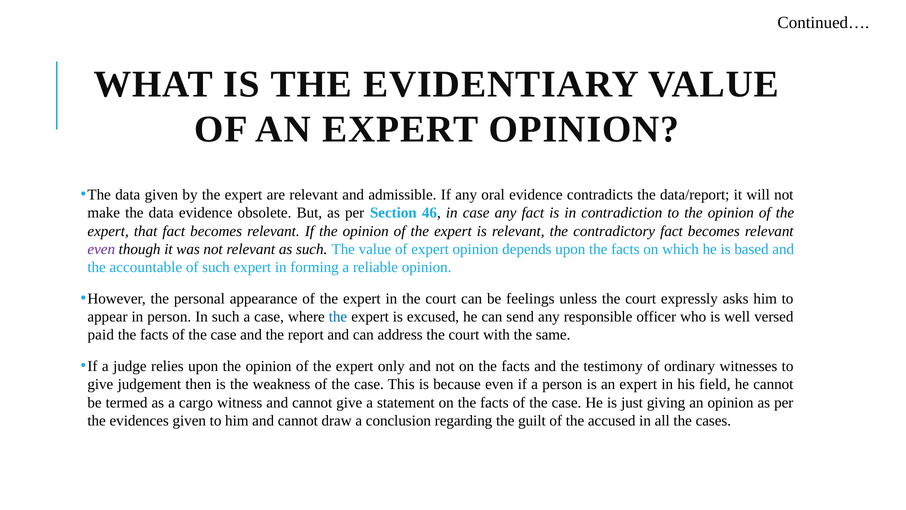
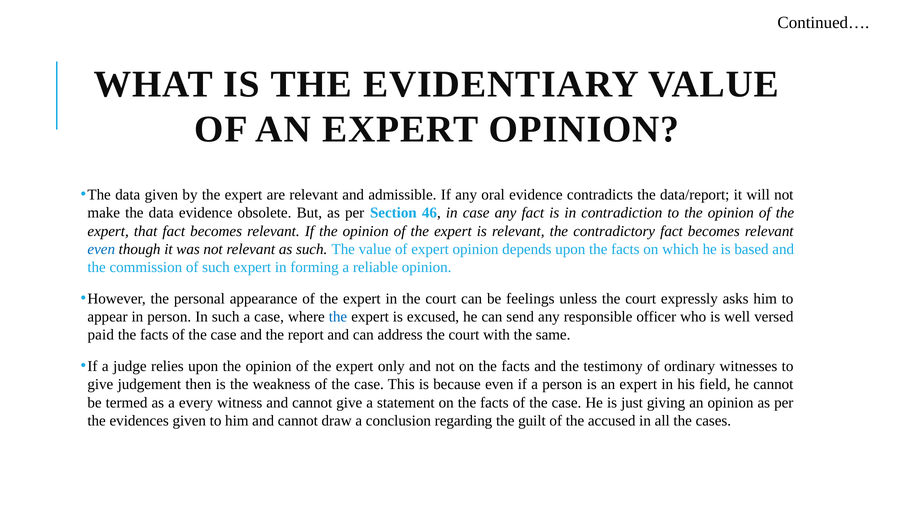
even colour: purple -> blue (101, 249)
accountable: accountable -> commission (146, 267)
cargo: cargo -> every (196, 402)
